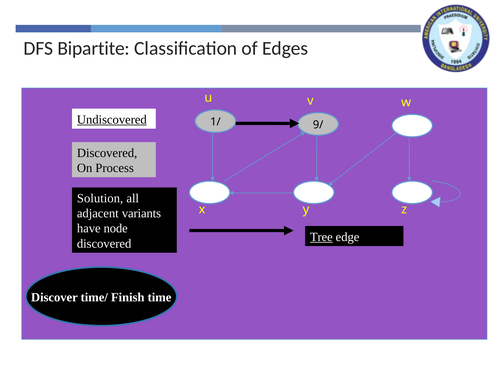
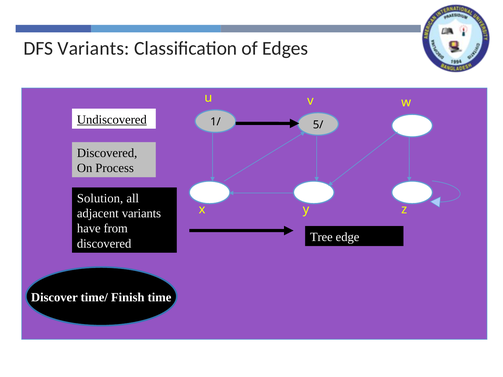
DFS Bipartite: Bipartite -> Variants (93, 48)
9/: 9/ -> 5/ (318, 125)
node: node -> from (116, 229)
Tree underline: present -> none (321, 237)
